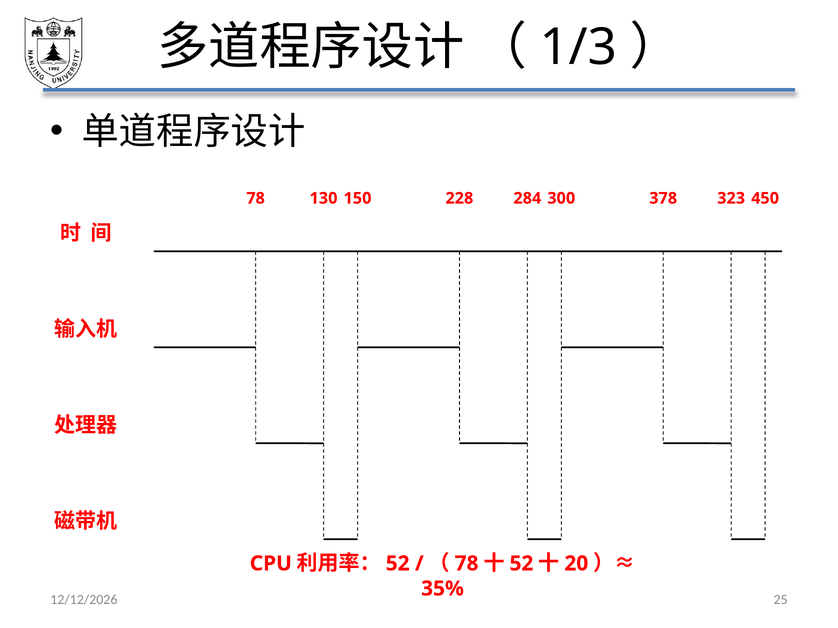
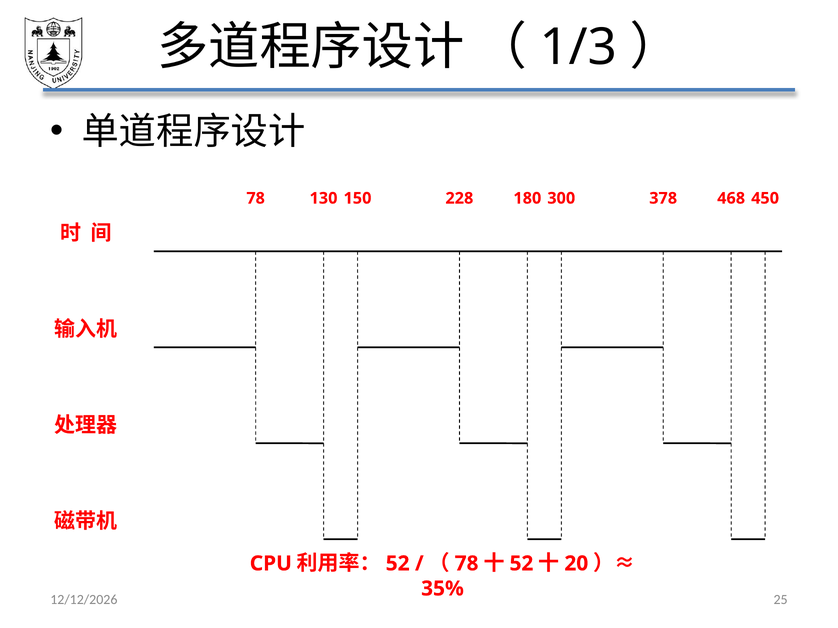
284: 284 -> 180 (527, 198)
323: 323 -> 468 (731, 198)
